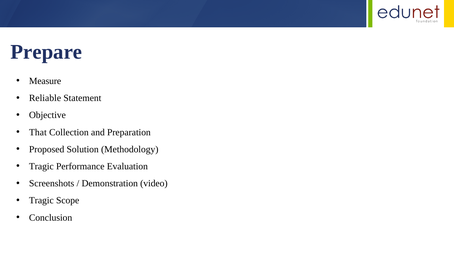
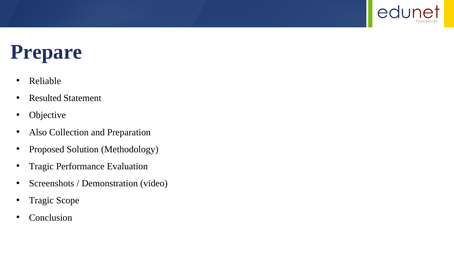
Measure: Measure -> Reliable (45, 81)
Reliable: Reliable -> Resulted (45, 98)
That: That -> Also (38, 132)
